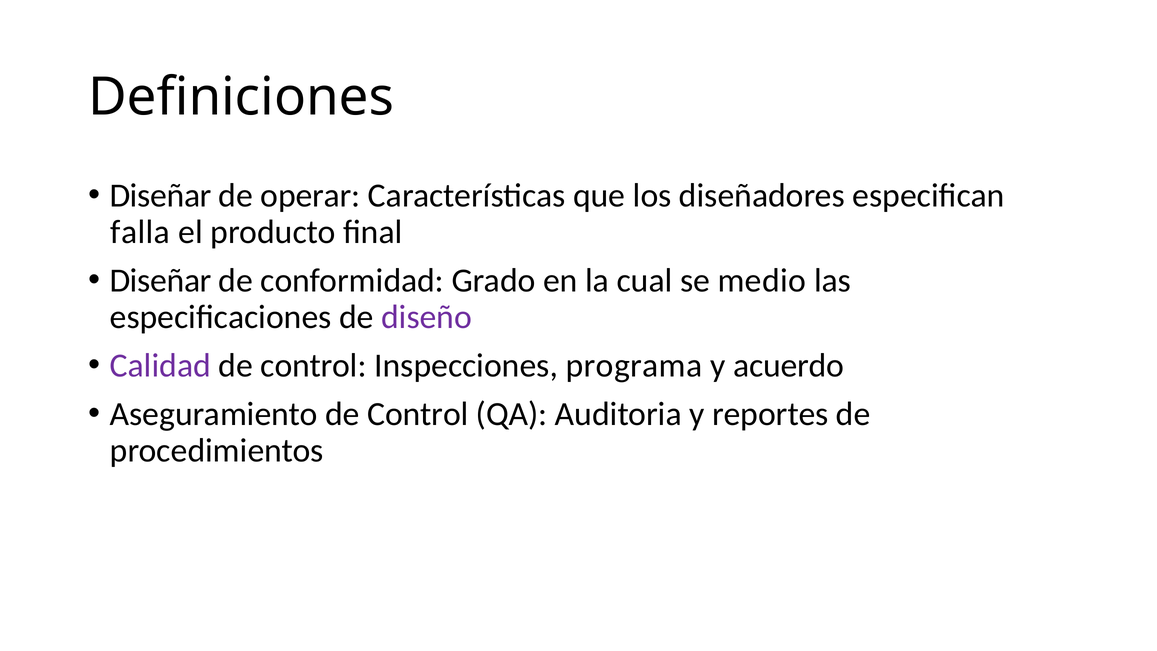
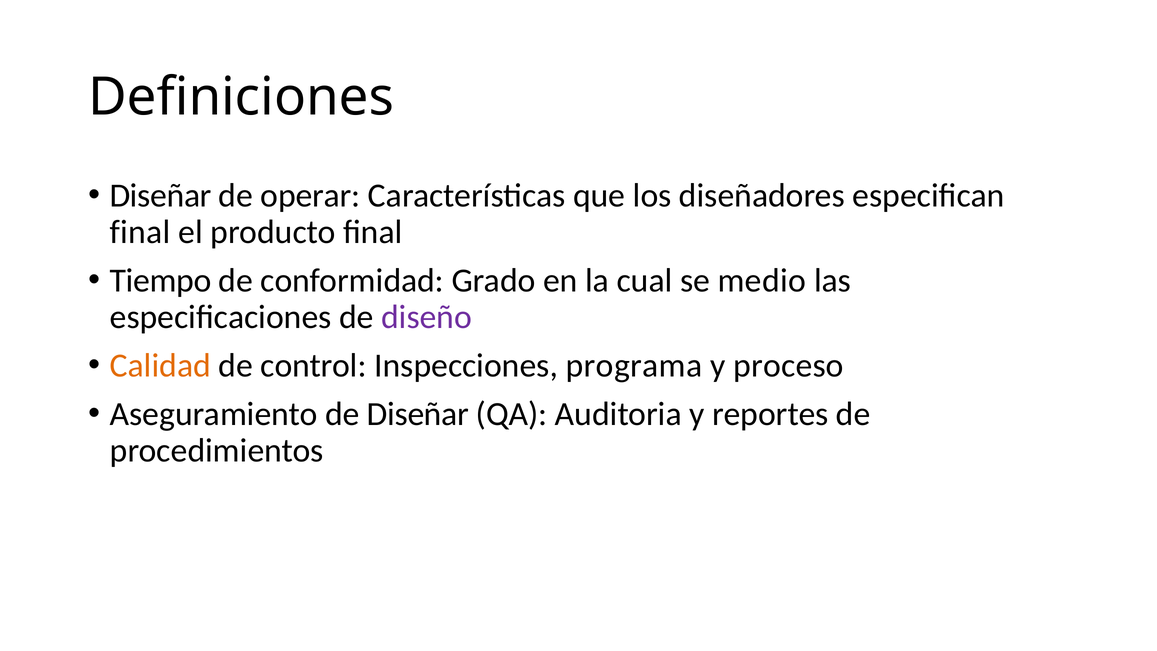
falla: falla -> final (140, 232)
Diseñar: Diseñar -> Tiempo (161, 281)
Calidad colour: purple -> orange (160, 366)
acuerdo: acuerdo -> proceso (788, 366)
Aseguramiento de Control: Control -> Diseñar (418, 414)
